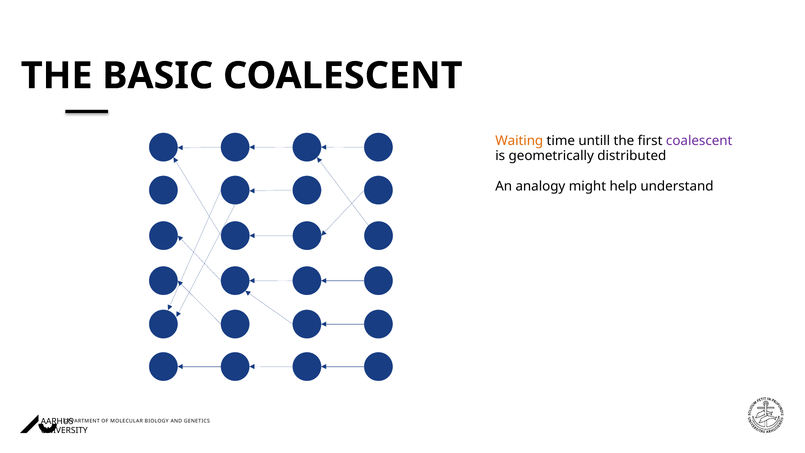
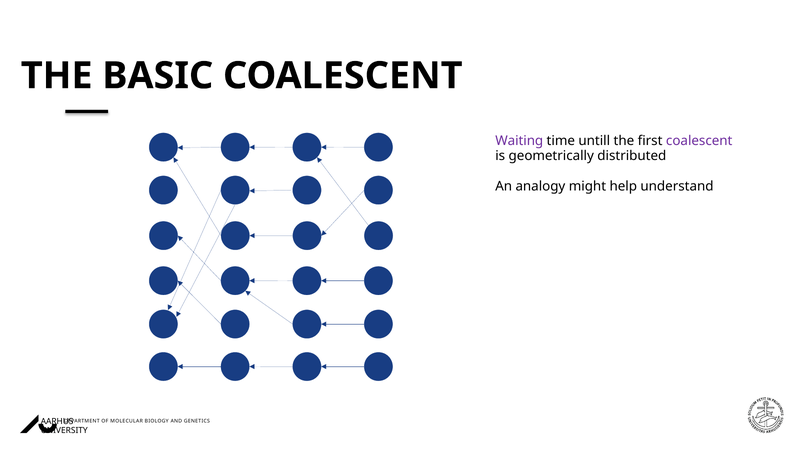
Waiting colour: orange -> purple (519, 141)
